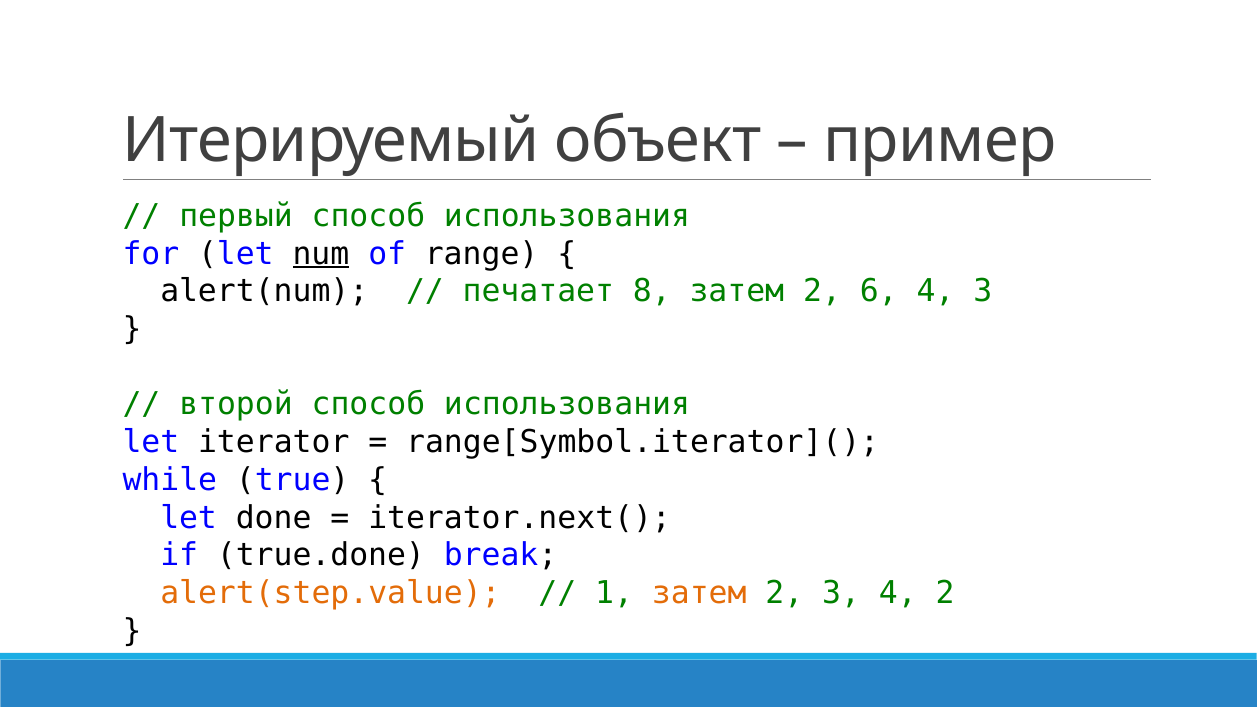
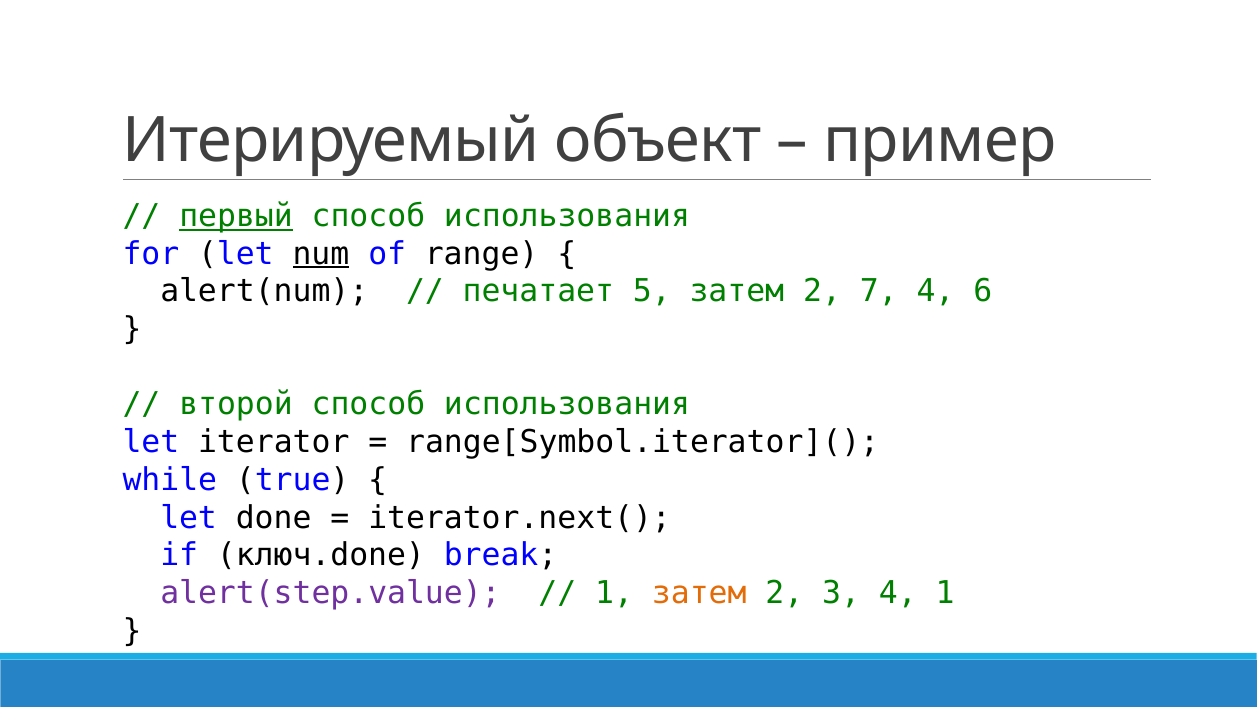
первый underline: none -> present (236, 216)
8: 8 -> 5 (652, 291)
6: 6 -> 7 (879, 291)
4 3: 3 -> 6 (983, 291)
true.done: true.done -> ключ.done (321, 555)
alert(step.value colour: orange -> purple (330, 593)
4 2: 2 -> 1 (945, 593)
